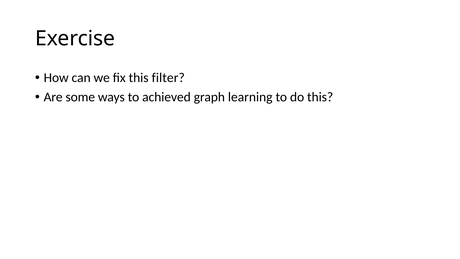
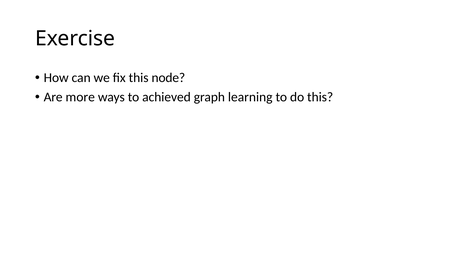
filter: filter -> node (168, 78)
some: some -> more (80, 97)
